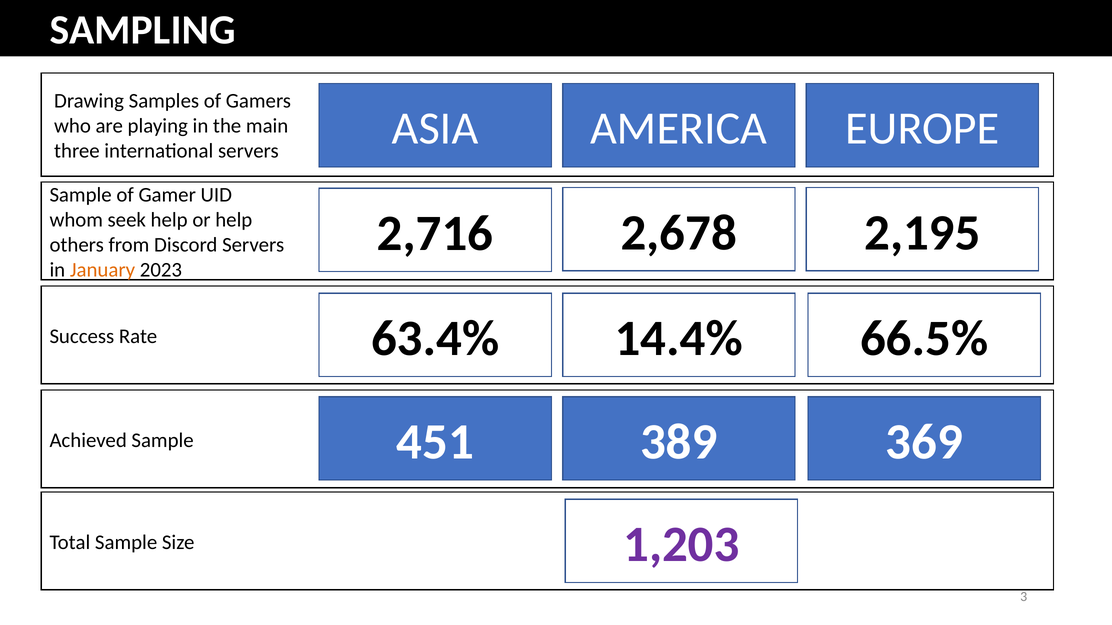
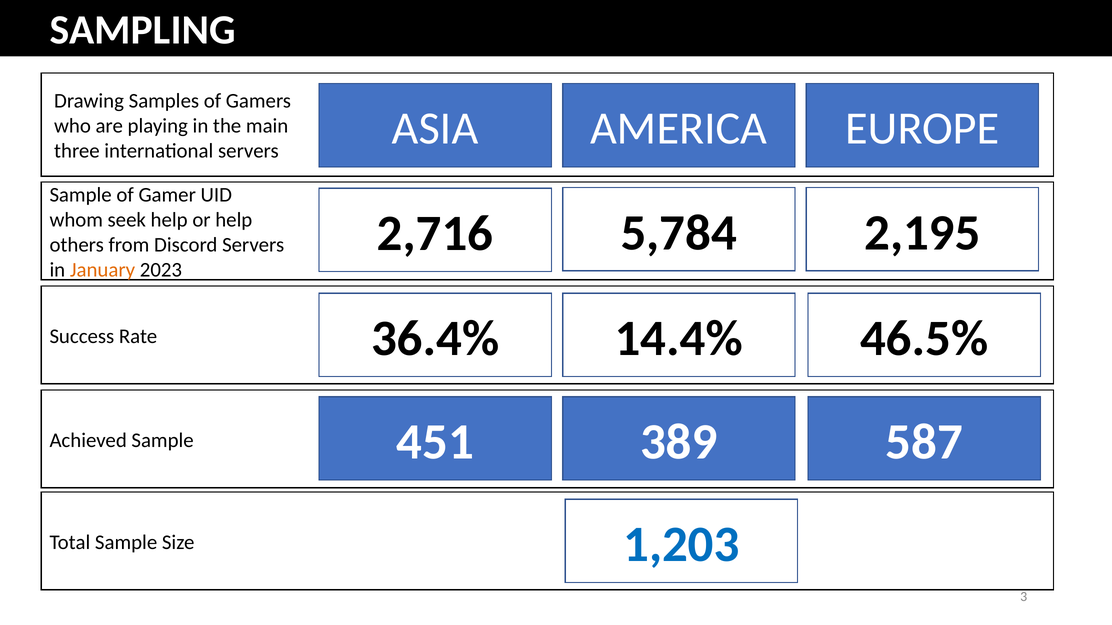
2,678: 2,678 -> 5,784 (679, 233)
63.4%: 63.4% -> 36.4% (435, 339)
66.5%: 66.5% -> 46.5% (924, 339)
369: 369 -> 587 (924, 442)
1,203 colour: purple -> blue (681, 545)
